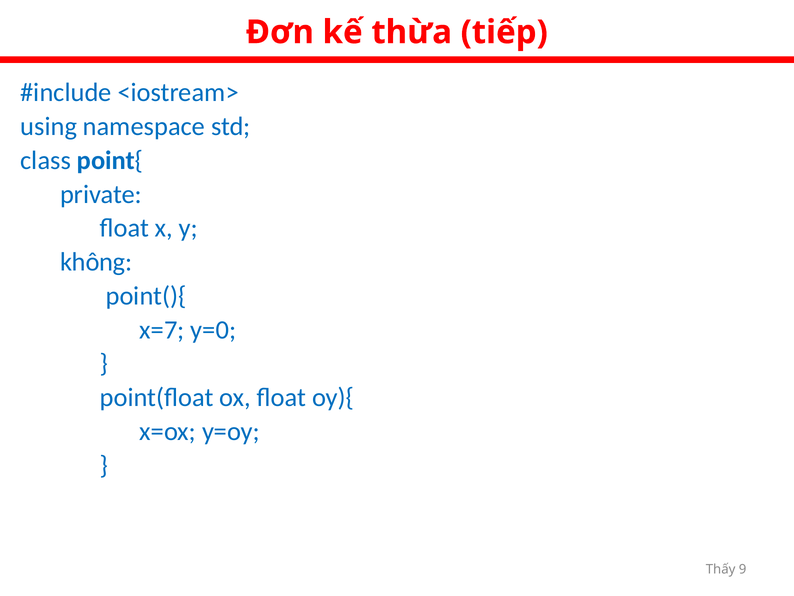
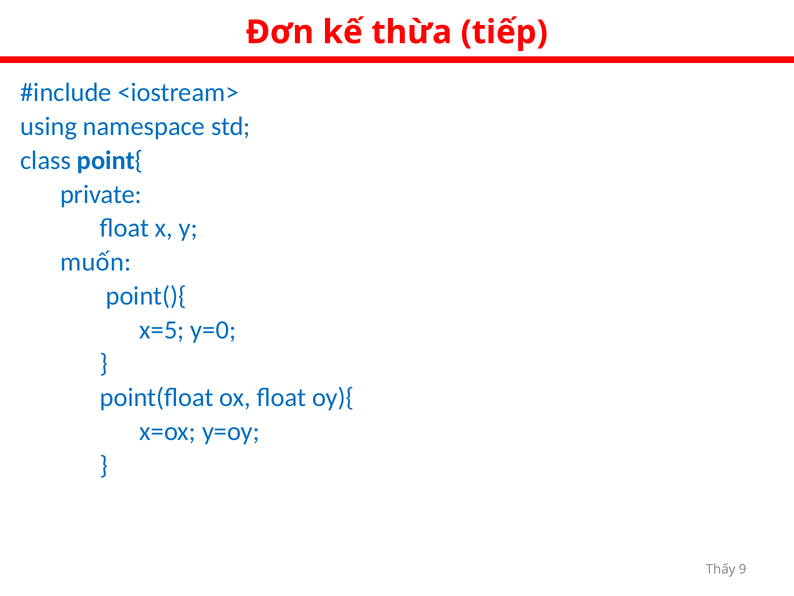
không: không -> muốn (96, 262)
x=7: x=7 -> x=5 (162, 330)
